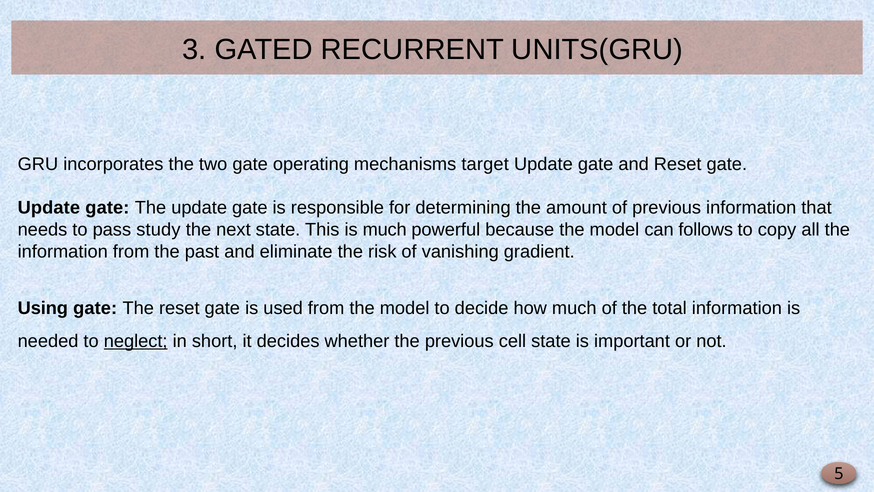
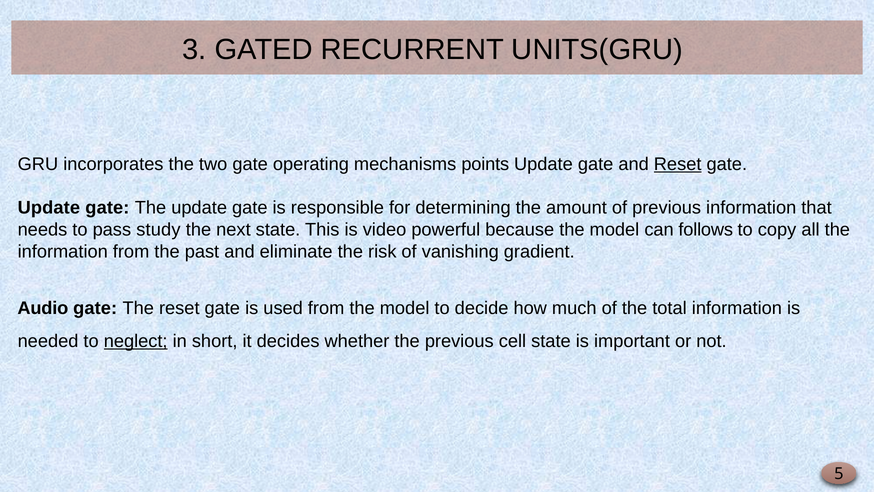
target: target -> points (485, 164)
Reset underline: none -> present (678, 164)
is much: much -> video (385, 230)
Using: Using -> Audio (43, 308)
